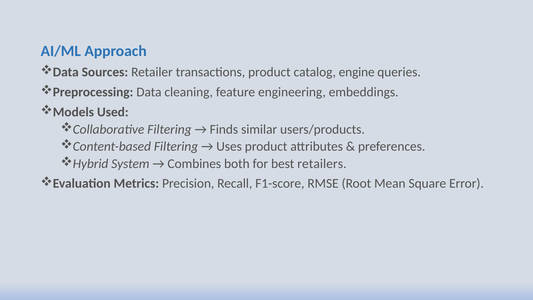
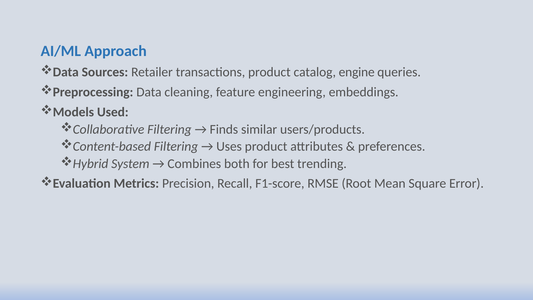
retailers: retailers -> trending (322, 164)
